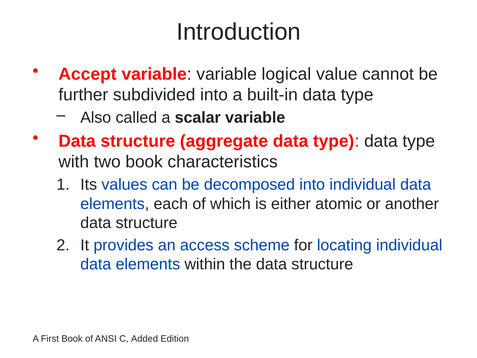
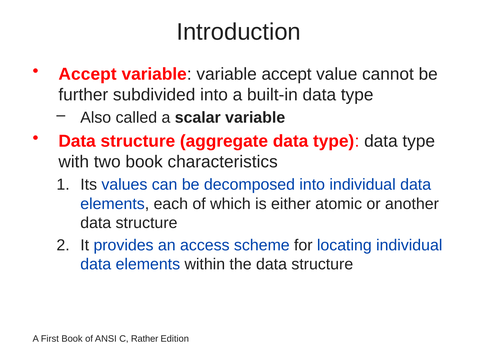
variable logical: logical -> accept (287, 74)
Added: Added -> Rather (145, 339)
